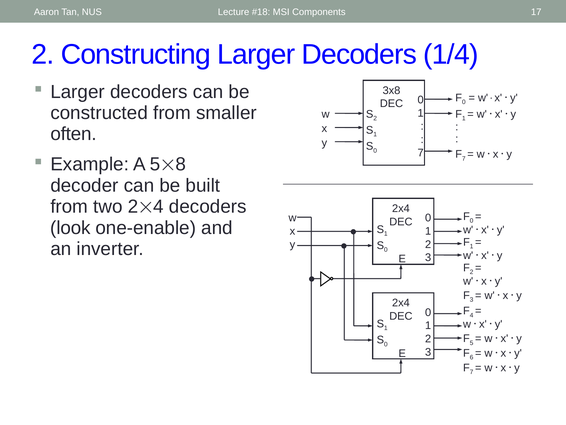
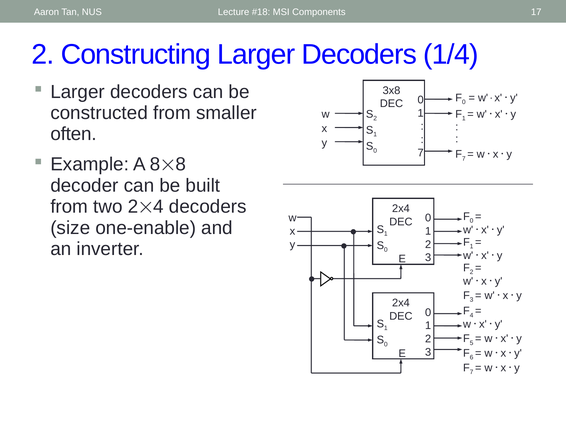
A 5: 5 -> 8 (155, 164)
look: look -> size (70, 228)
